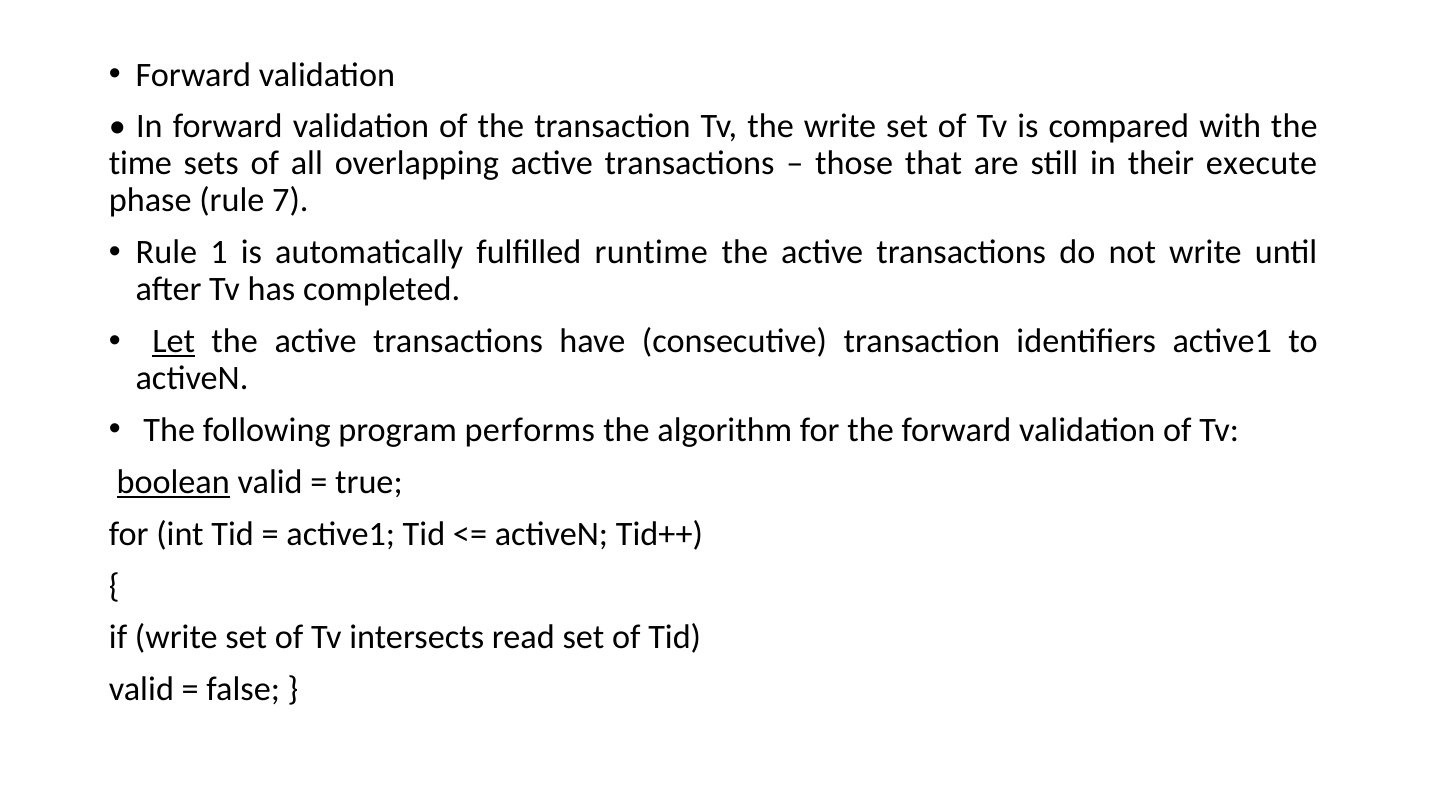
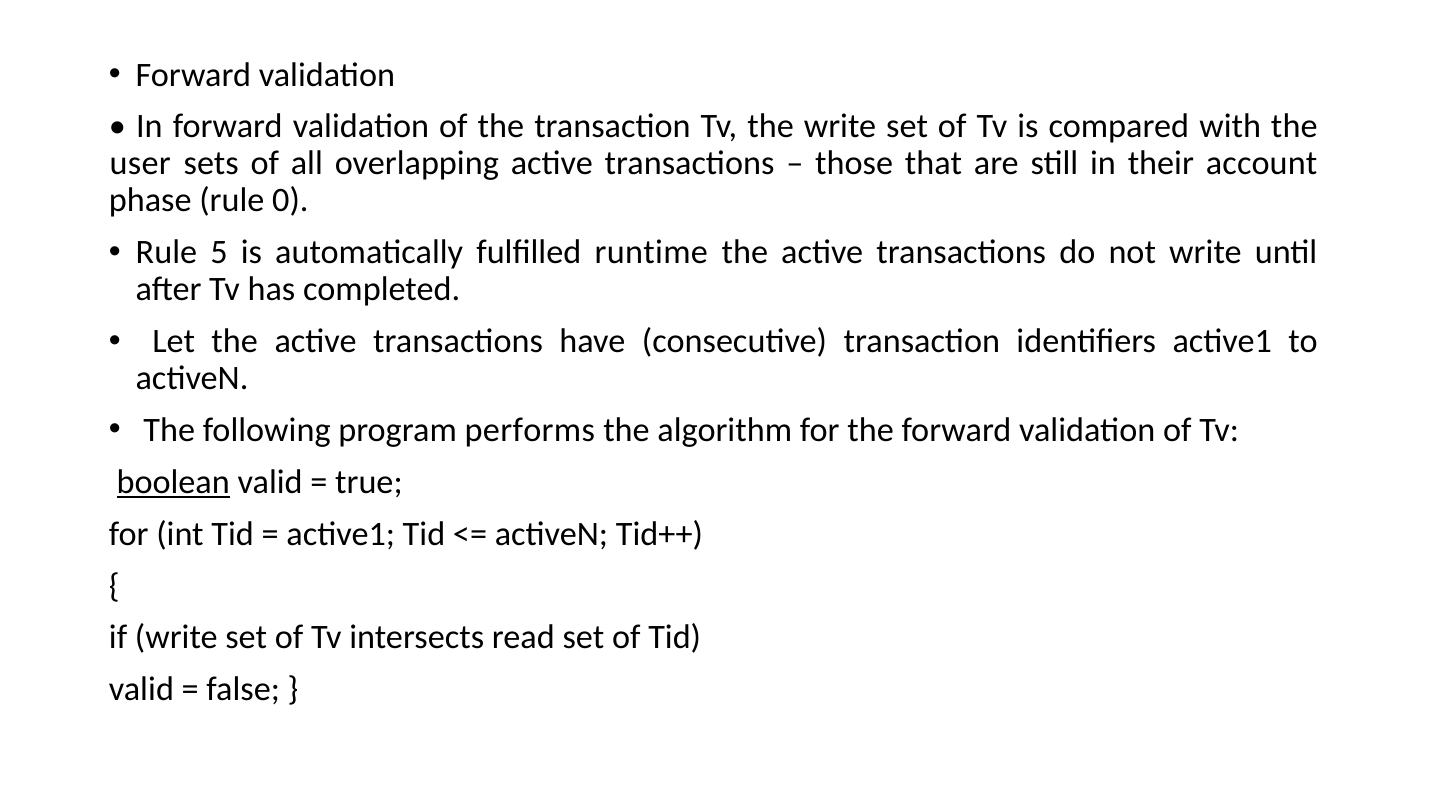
time: time -> user (140, 164)
execute: execute -> account (1262, 164)
7: 7 -> 0 (290, 201)
1: 1 -> 5 (219, 252)
Let underline: present -> none (174, 341)
